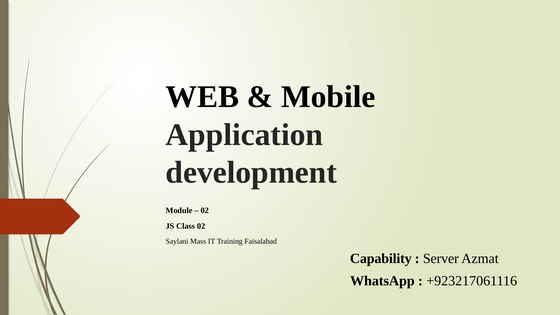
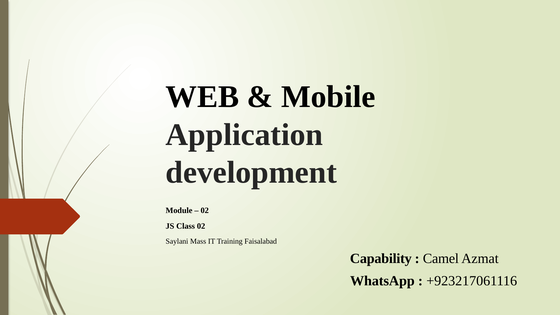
Server: Server -> Camel (441, 258)
